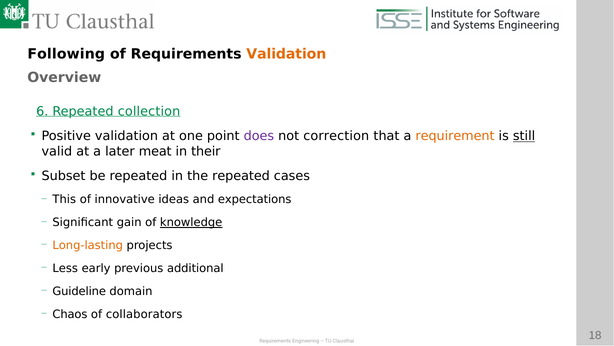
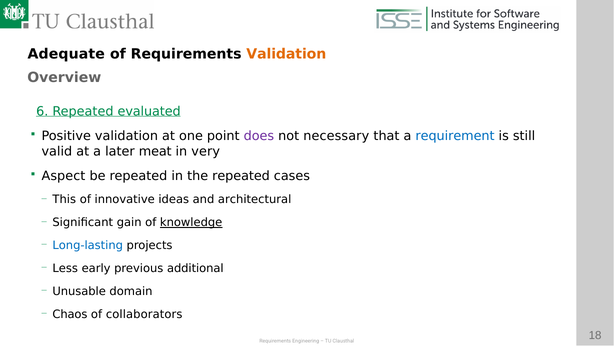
Following: Following -> Adequate (66, 54)
collection: collection -> evaluated (149, 111)
correction: correction -> necessary (336, 136)
requirement colour: orange -> blue (455, 136)
still underline: present -> none (524, 136)
their: their -> very (206, 151)
Subset: Subset -> Aspect (63, 176)
expectations: expectations -> architectural (255, 199)
Long-lasting colour: orange -> blue (88, 245)
Guideline: Guideline -> Unusable (79, 291)
